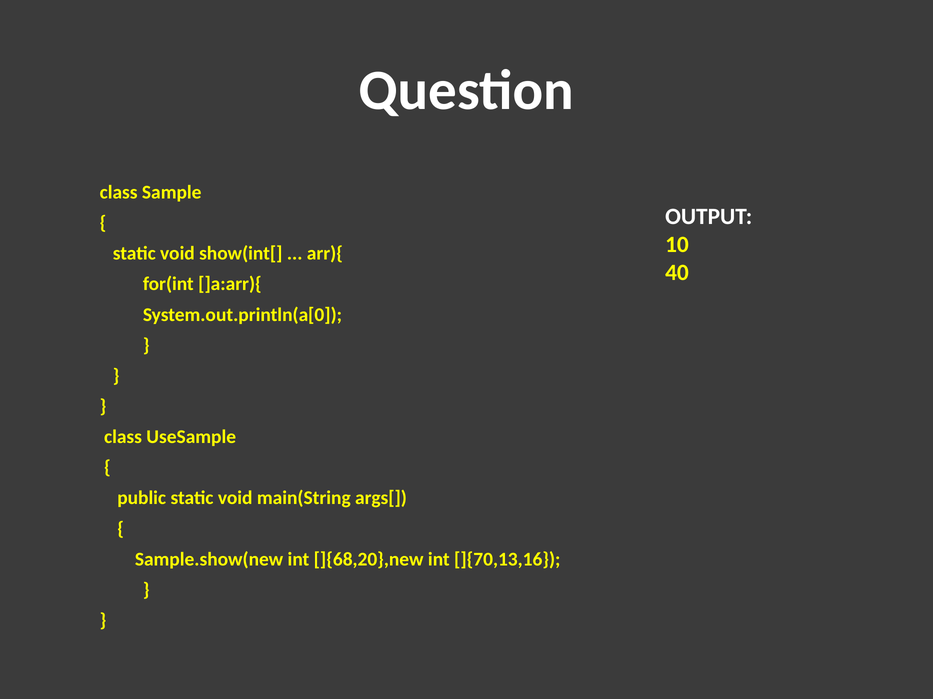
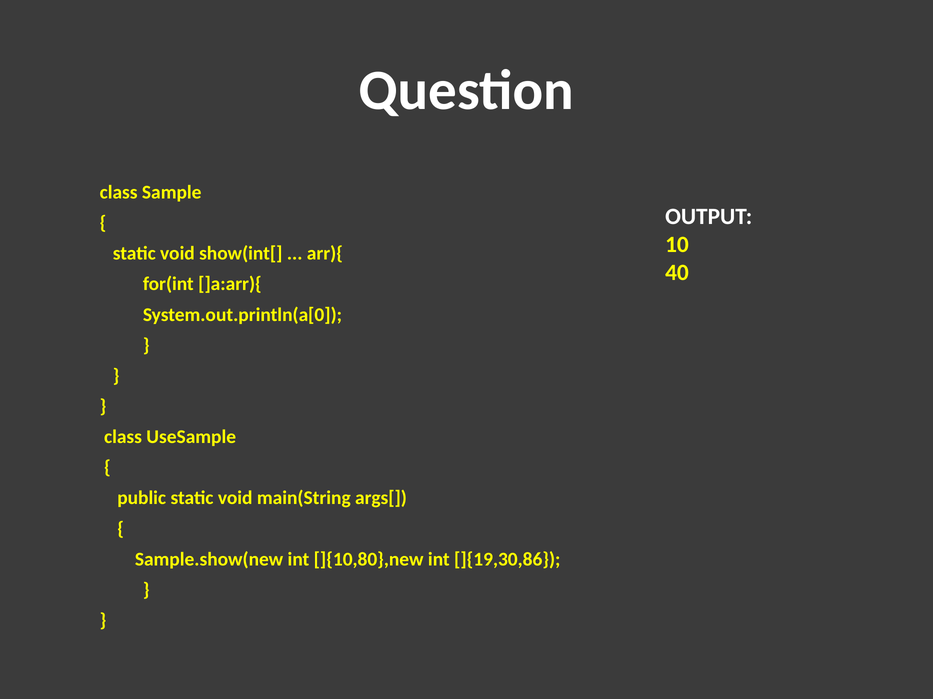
]{68,20},new: ]{68,20},new -> ]{10,80},new (369, 560)
]{70,13,16: ]{70,13,16 -> ]{19,30,86 (507, 560)
